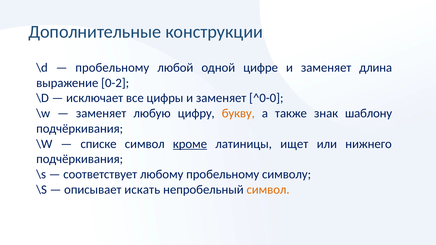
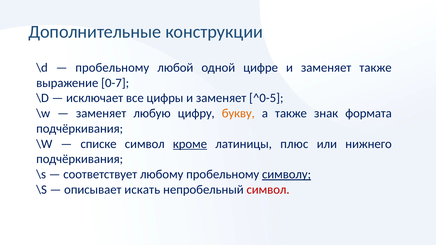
заменяет длина: длина -> также (376, 68)
0-2: 0-2 -> 0-7 (115, 83)
^0-0: ^0-0 -> ^0-5 (266, 98)
шаблону: шаблону -> формата (369, 113)
ищет: ищет -> плюс (294, 144)
символу underline: none -> present (287, 175)
символ colour: orange -> red (268, 190)
